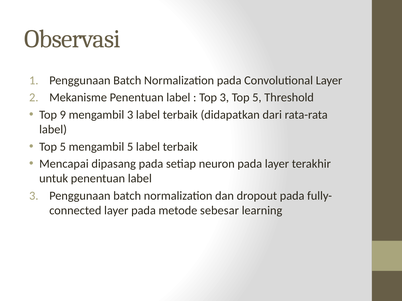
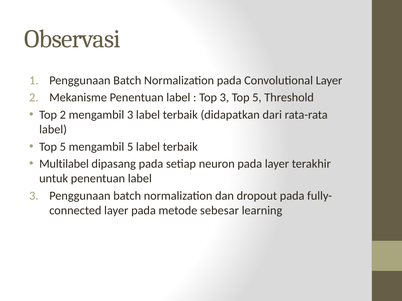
Top 9: 9 -> 2 (63, 115)
Mencapai: Mencapai -> Multilabel (64, 164)
